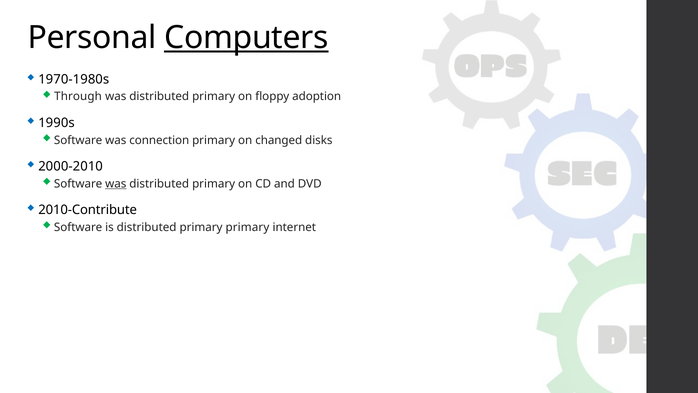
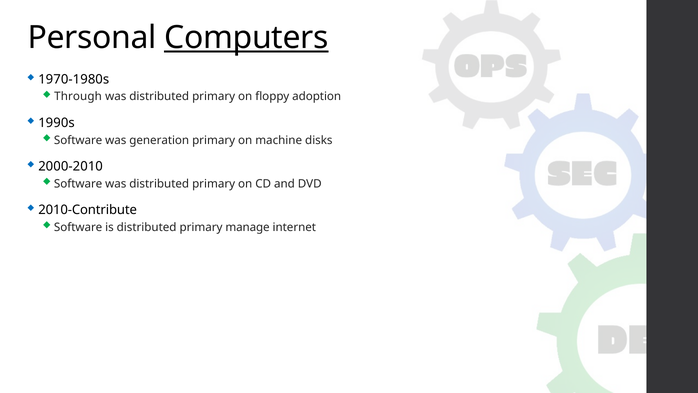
connection: connection -> generation (159, 140)
changed: changed -> machine (279, 140)
was underline: present -> none (116, 184)
primary primary: primary -> manage (248, 227)
